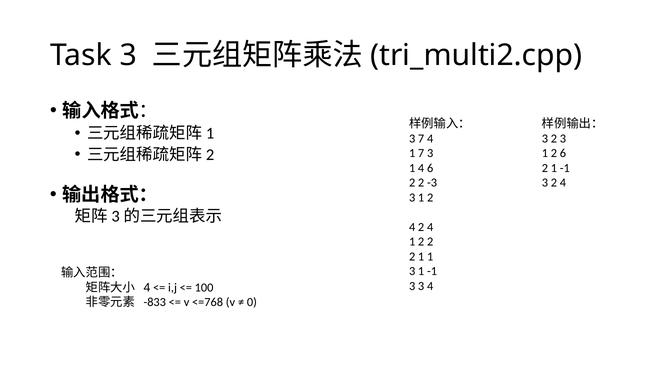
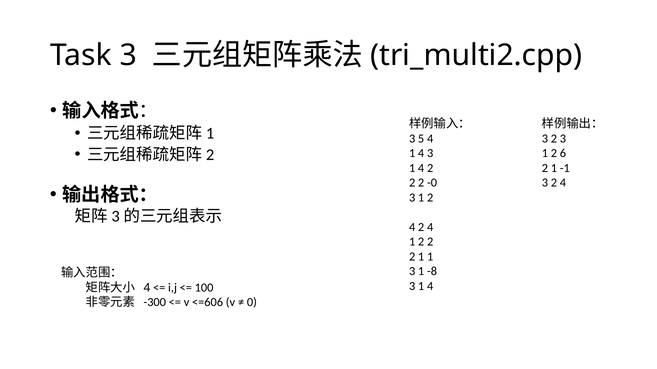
3 7: 7 -> 5 (421, 139)
7: 7 -> 4 (421, 154)
1 4 6: 6 -> 2 (430, 168)
-3: -3 -> -0 (432, 183)
3 1 -1: -1 -> -8 (432, 272)
3: 3 -> 1 (421, 287)
-833: -833 -> -300 (155, 303)
<=768: <=768 -> <=606 (208, 303)
